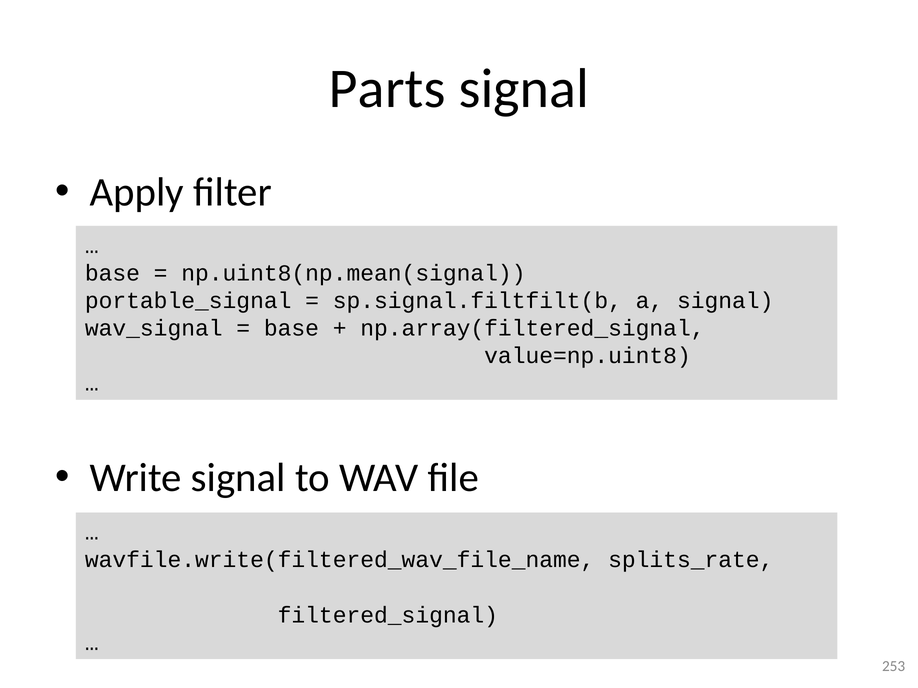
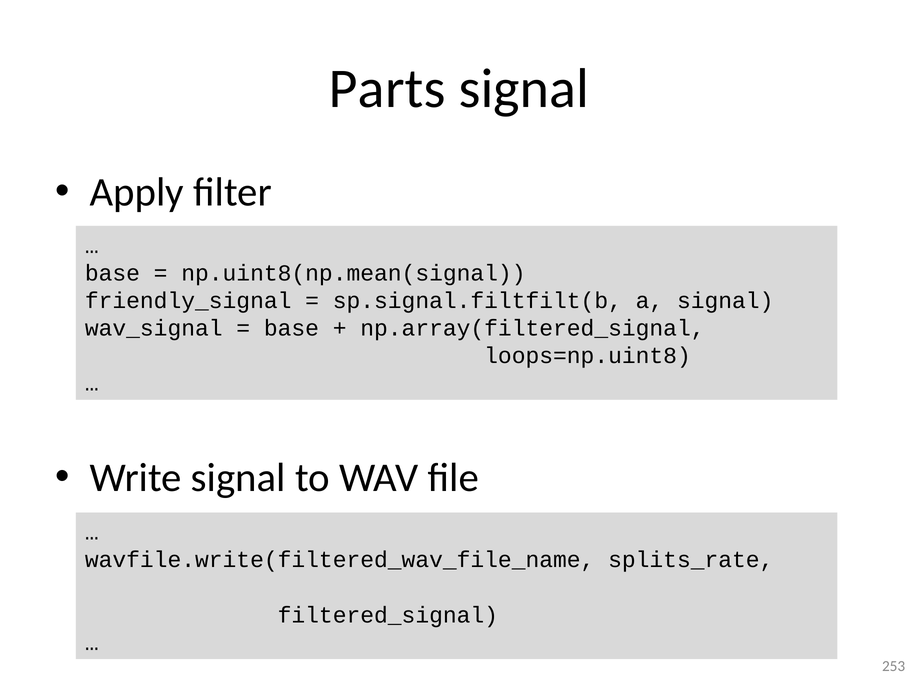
portable_signal: portable_signal -> friendly_signal (188, 301)
value=np.uint8: value=np.uint8 -> loops=np.uint8 (588, 356)
